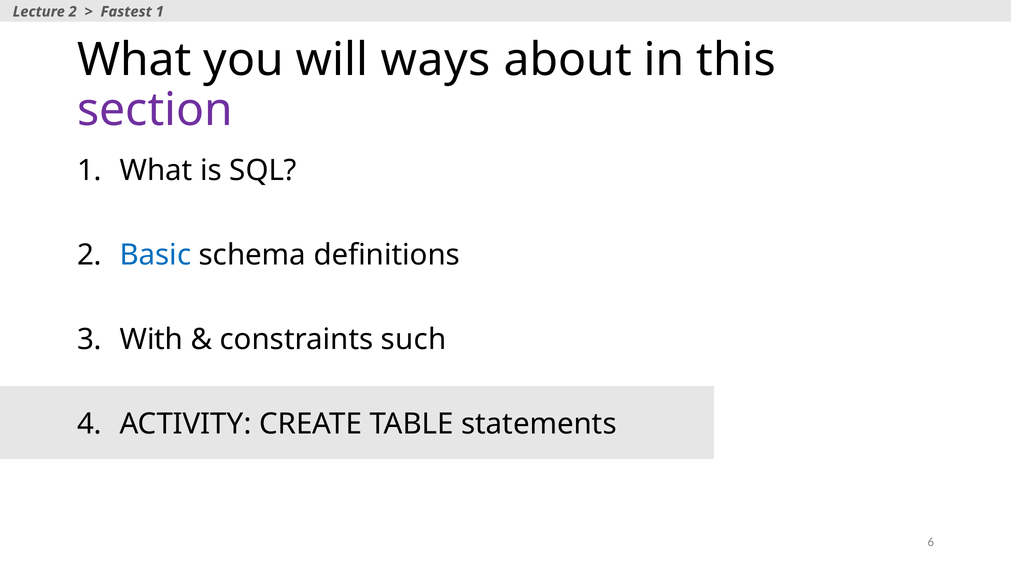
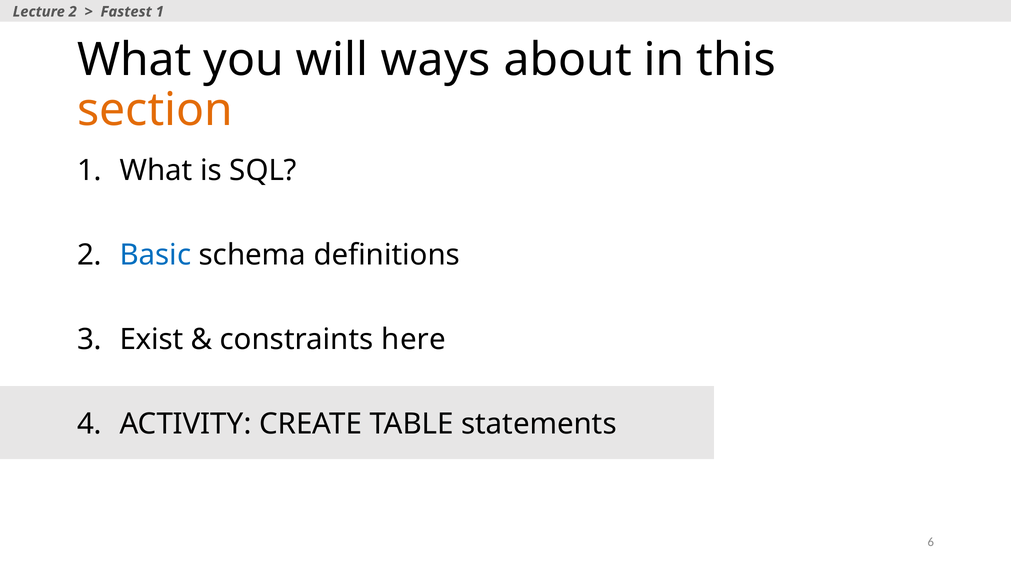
section colour: purple -> orange (155, 110)
With: With -> Exist (152, 340)
such: such -> here (414, 340)
